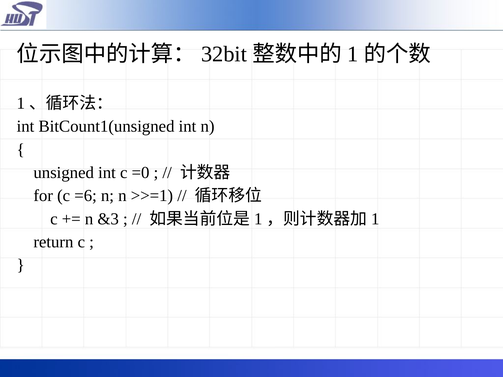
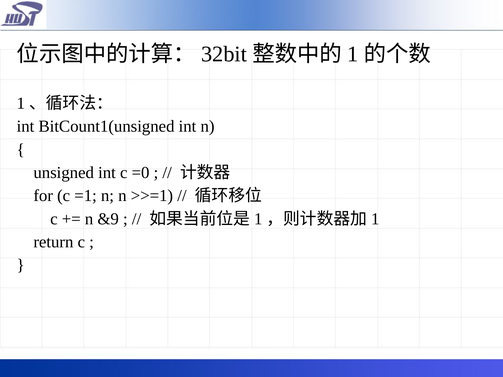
=6: =6 -> =1 (86, 196)
&3: &3 -> &9 (108, 219)
